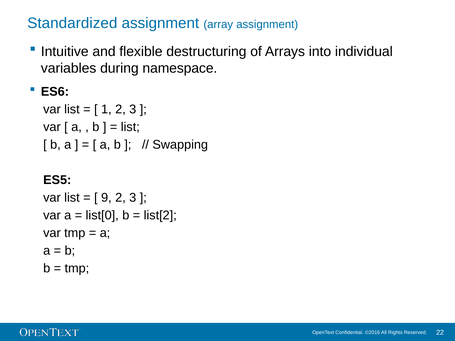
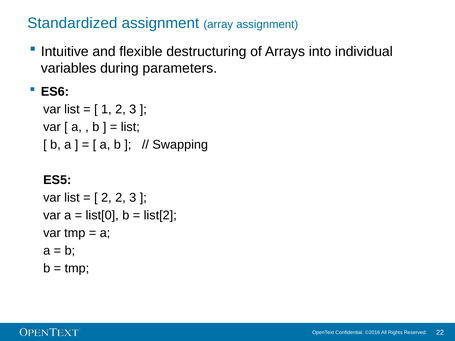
namespace: namespace -> parameters (180, 68)
9: 9 -> 2 (106, 198)
